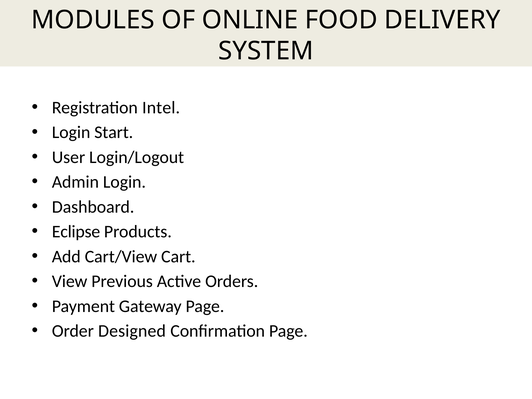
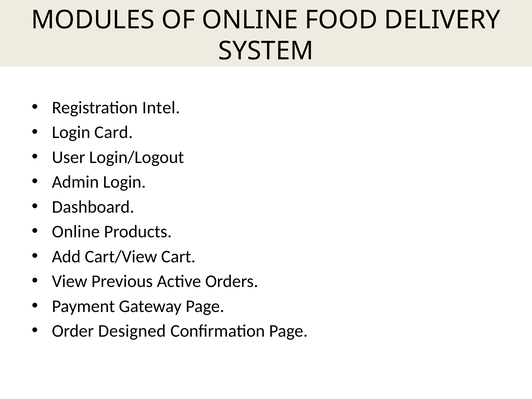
Start: Start -> Card (114, 132)
Eclipse: Eclipse -> Online (76, 232)
